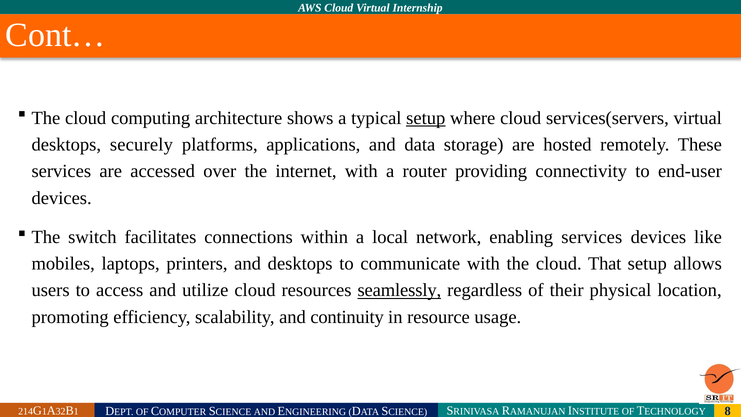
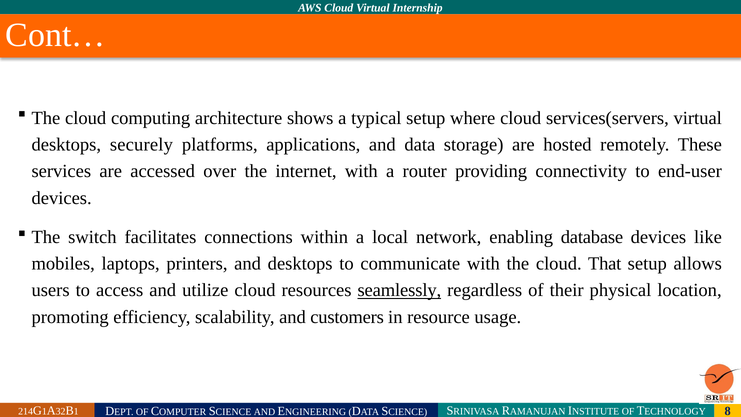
setup underline: present -> none (426, 118)
enabling services: services -> database (592, 237)
continuity: continuity -> customers (347, 317)
